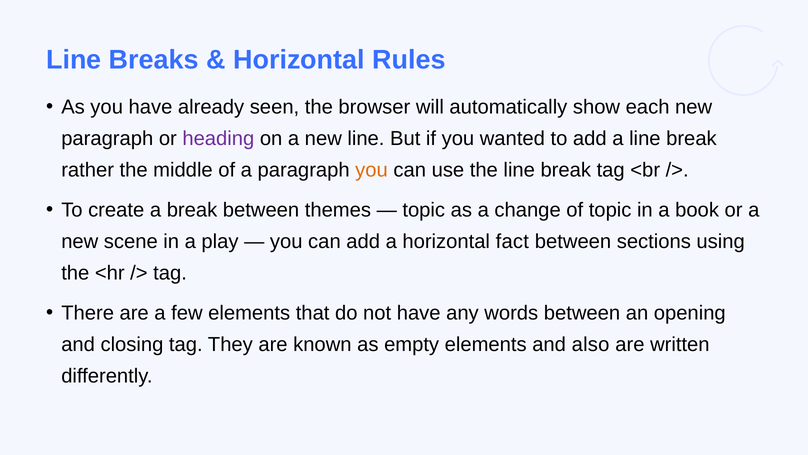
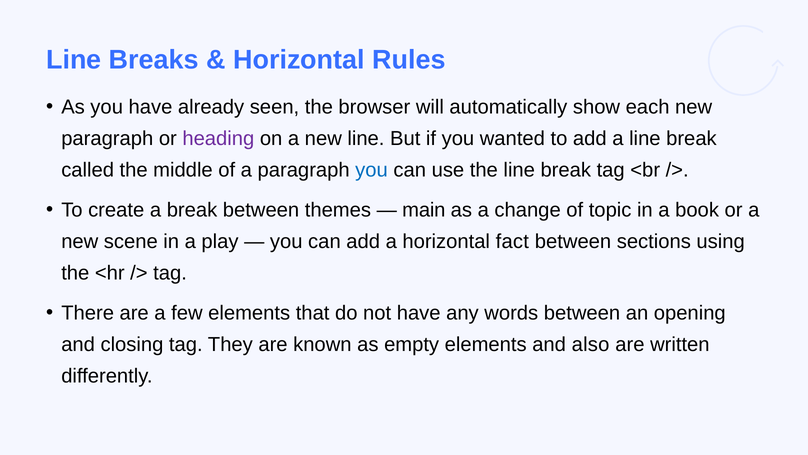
rather: rather -> called (88, 170)
you colour: orange -> blue (372, 170)
topic: topic -> main (424, 210)
